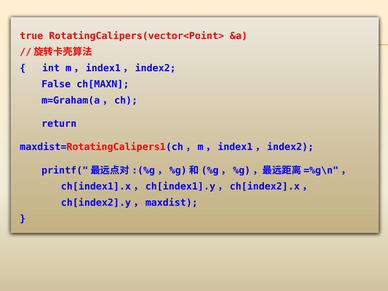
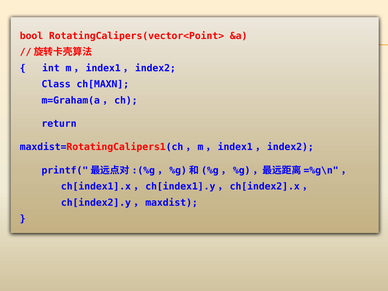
true: true -> bool (31, 36)
False: False -> Class (56, 84)
